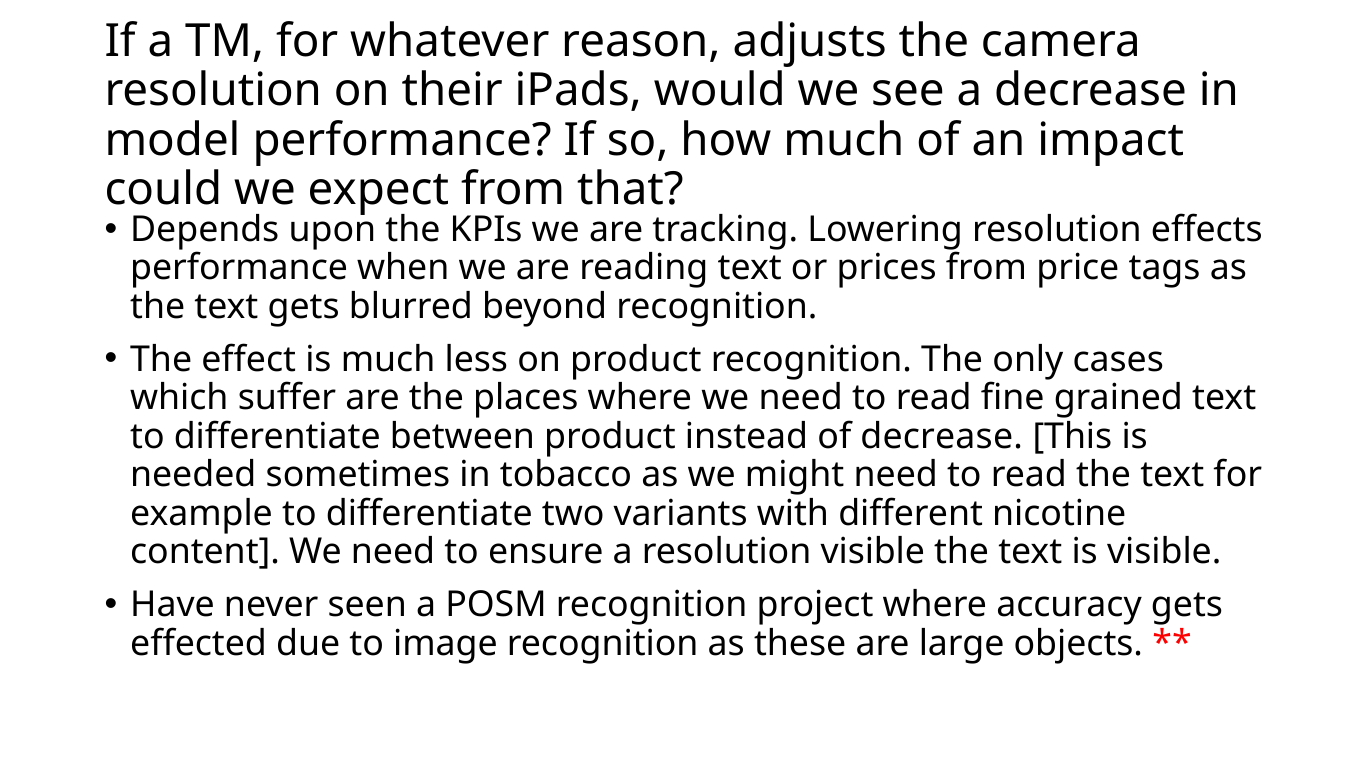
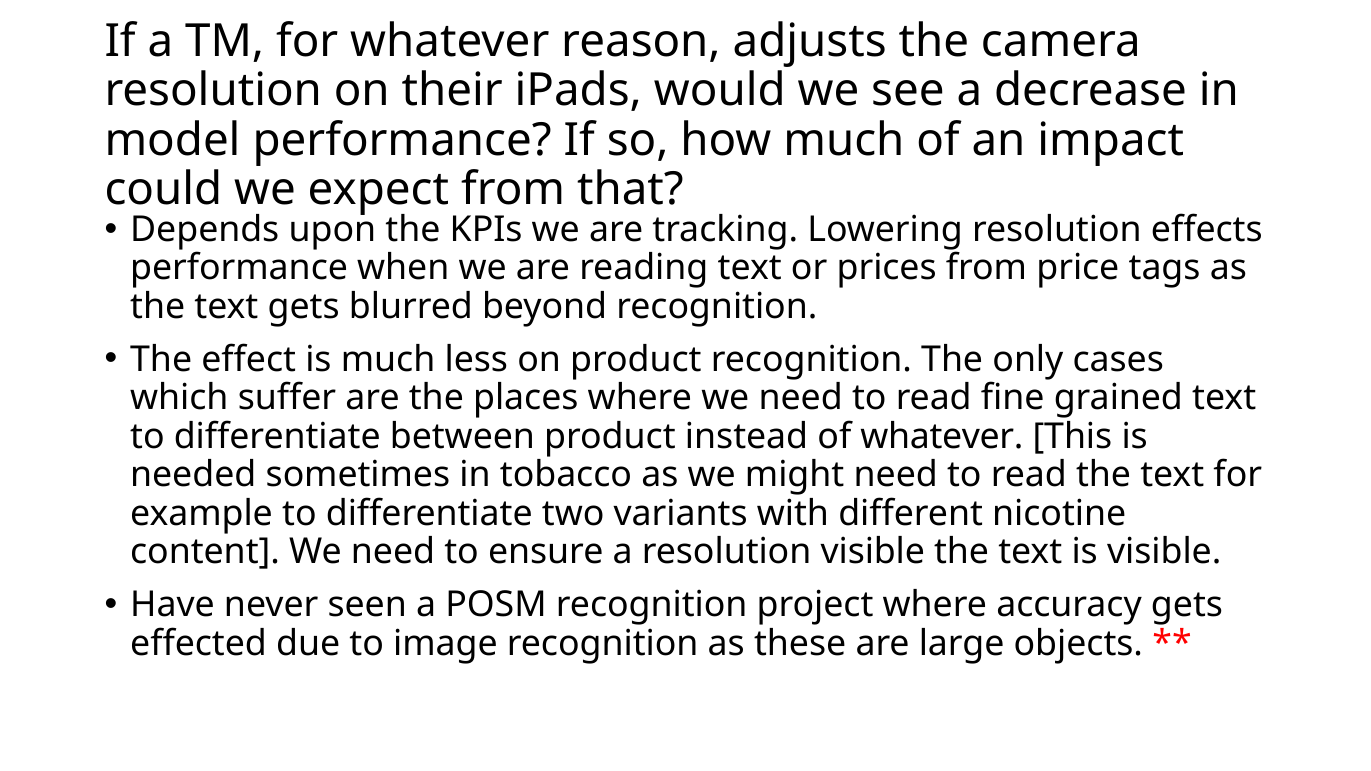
of decrease: decrease -> whatever (942, 436)
